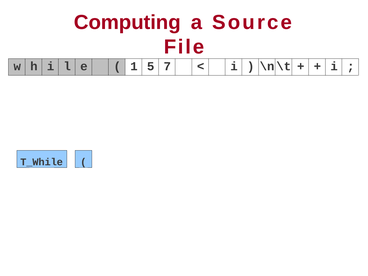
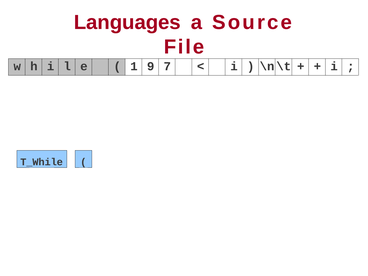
Computing: Computing -> Languages (127, 22)
5: 5 -> 9 (151, 66)
